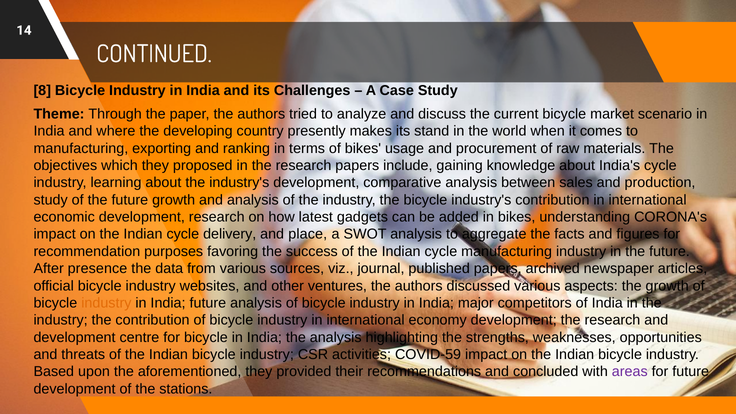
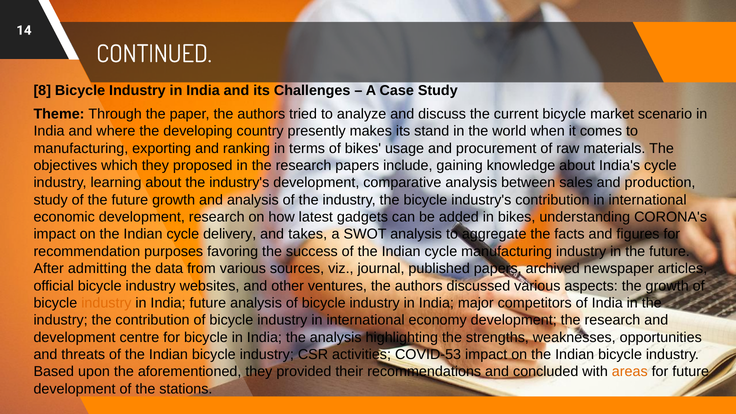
place: place -> takes (308, 234)
presence: presence -> admitting (97, 269)
COVID-59: COVID-59 -> COVID-53 (428, 355)
areas colour: purple -> orange (630, 372)
